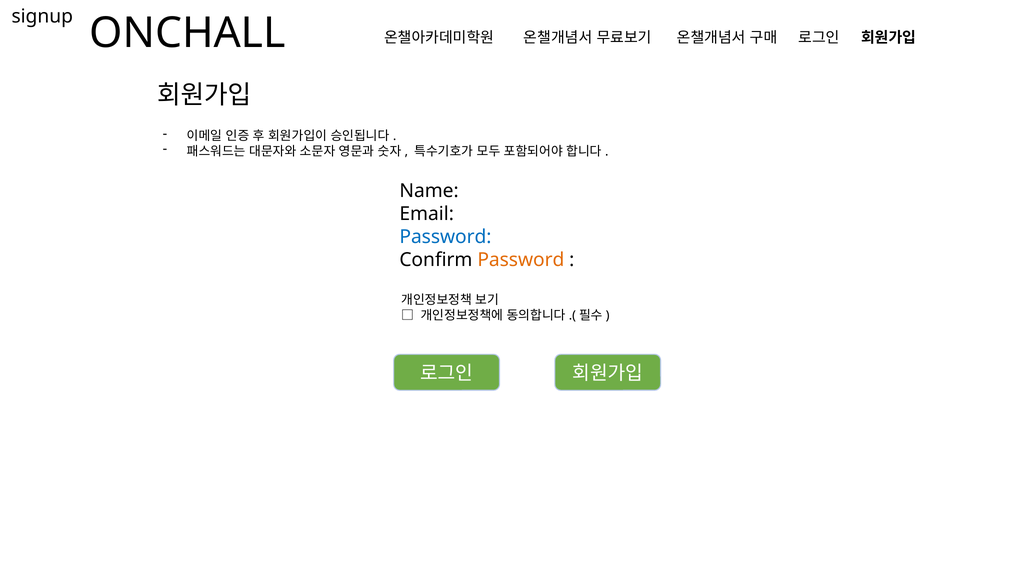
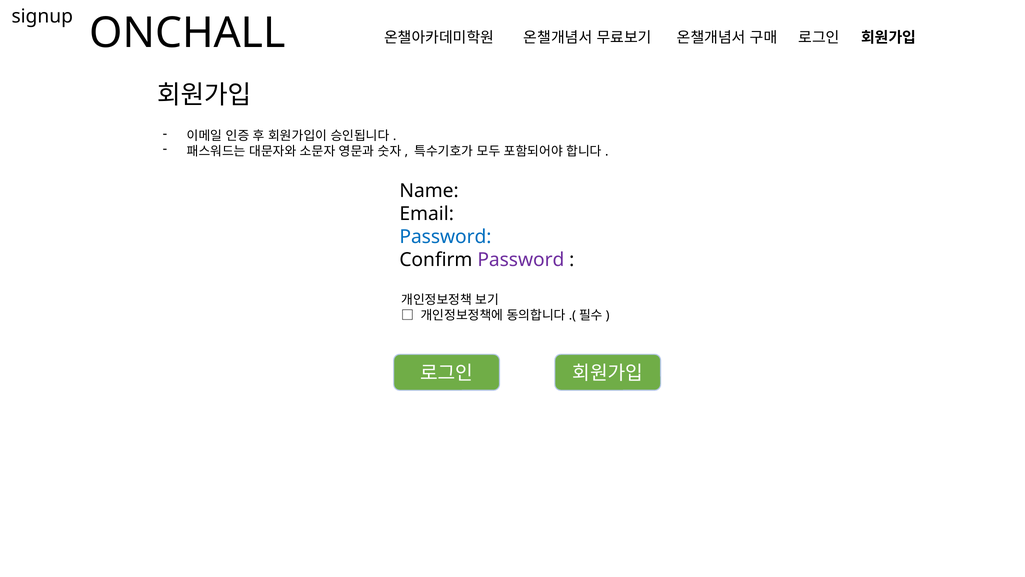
Password colour: orange -> purple (521, 260)
